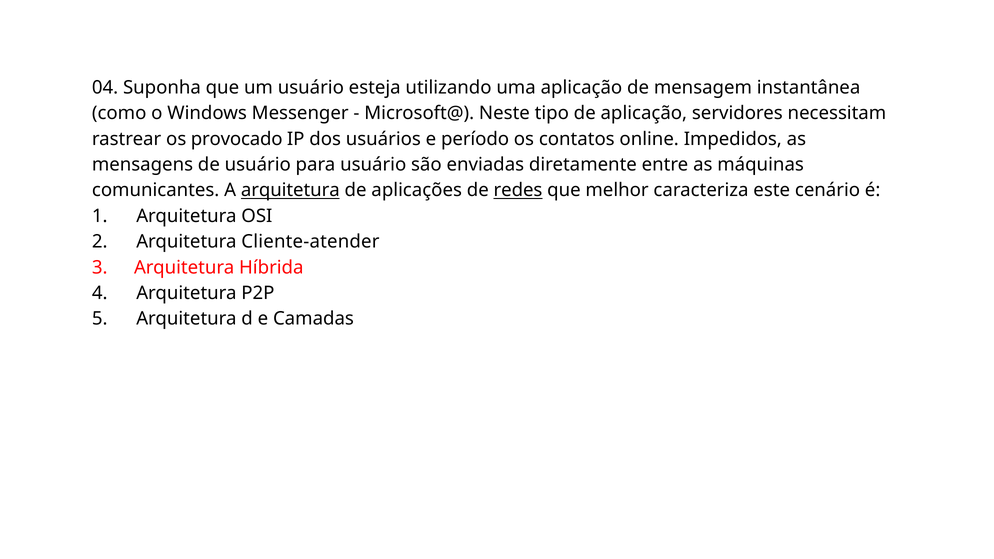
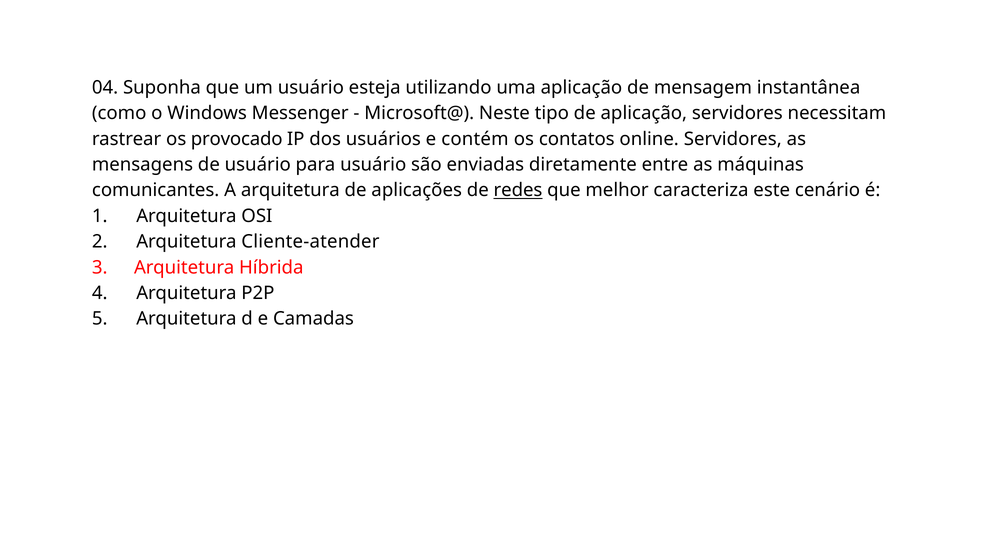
período: período -> contém (475, 139)
online Impedidos: Impedidos -> Servidores (733, 139)
arquitetura underline: present -> none (290, 190)
